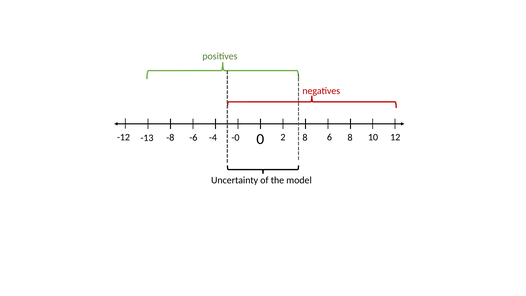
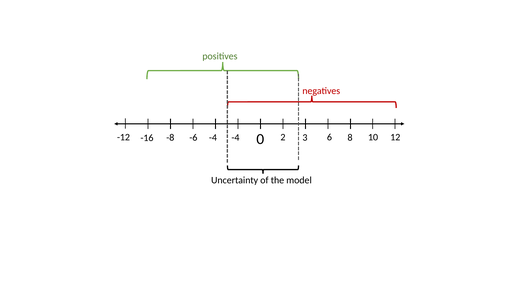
-4 -0: -0 -> -4 (235, 138)
2 8: 8 -> 3 (305, 138)
-13: -13 -> -16 (147, 138)
